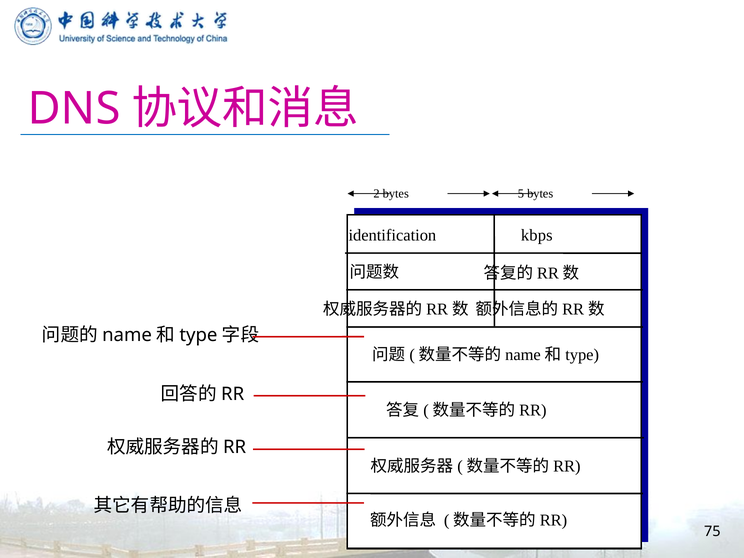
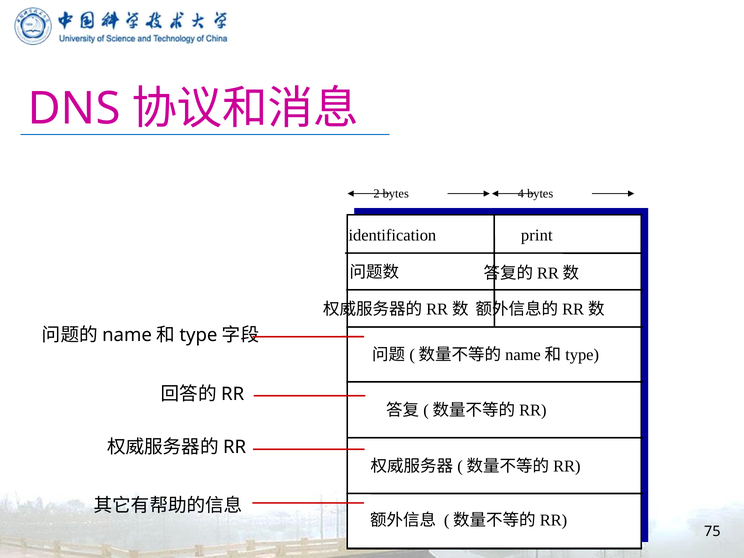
5: 5 -> 4 (521, 194)
kbps: kbps -> print (537, 235)
